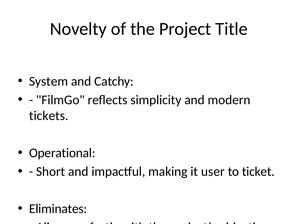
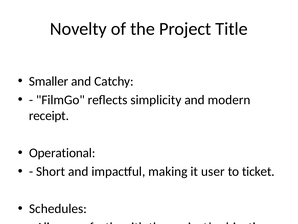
System: System -> Smaller (49, 81)
tickets: tickets -> receipt (49, 116)
Eliminates: Eliminates -> Schedules (58, 208)
